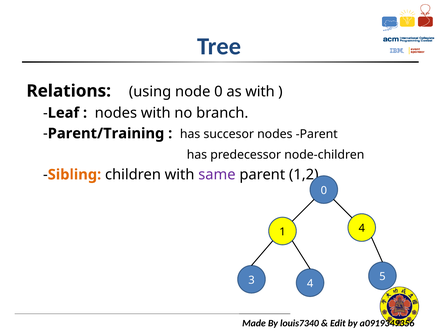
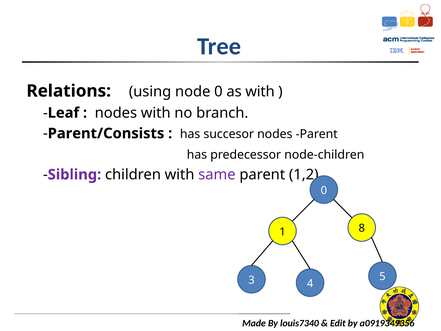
Parent/Training: Parent/Training -> Parent/Consists (106, 133)
Sibling colour: orange -> purple (74, 174)
1 4: 4 -> 8 (362, 228)
